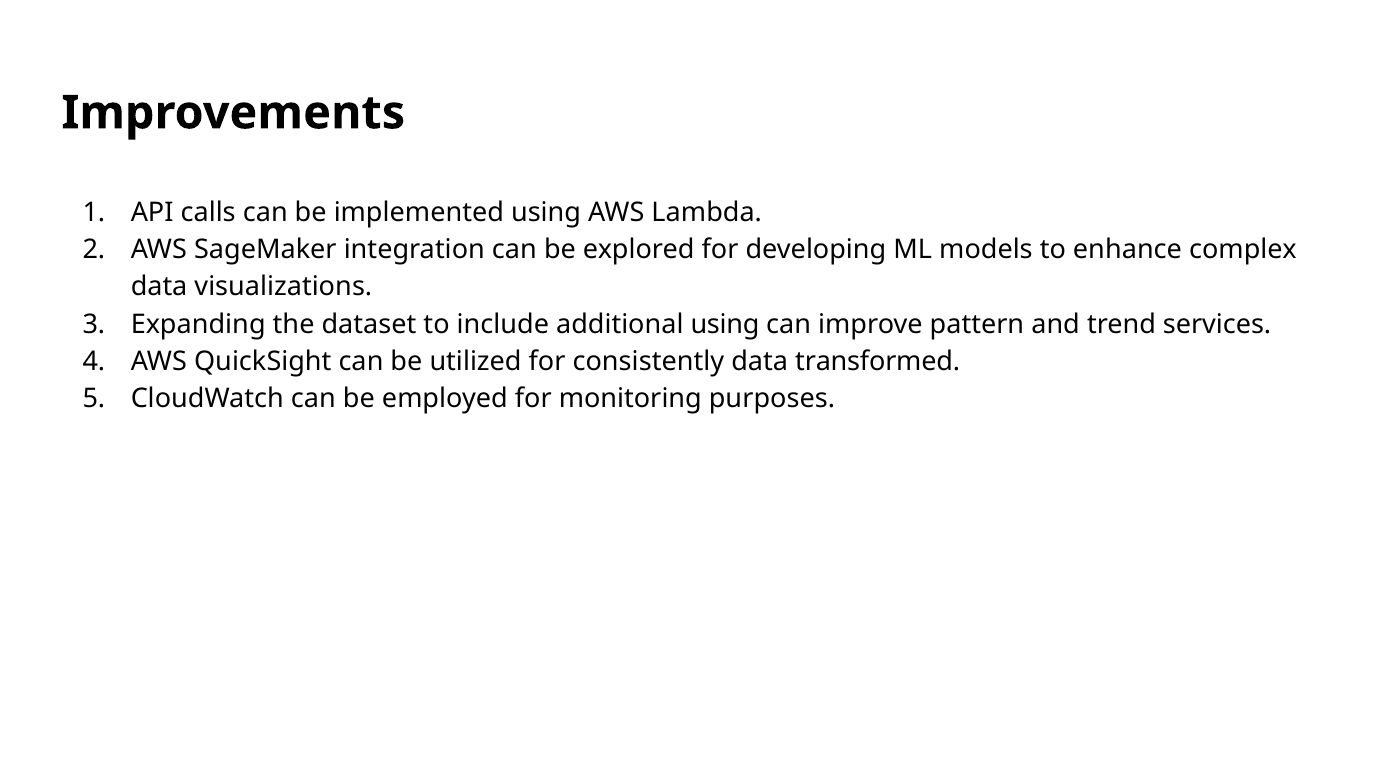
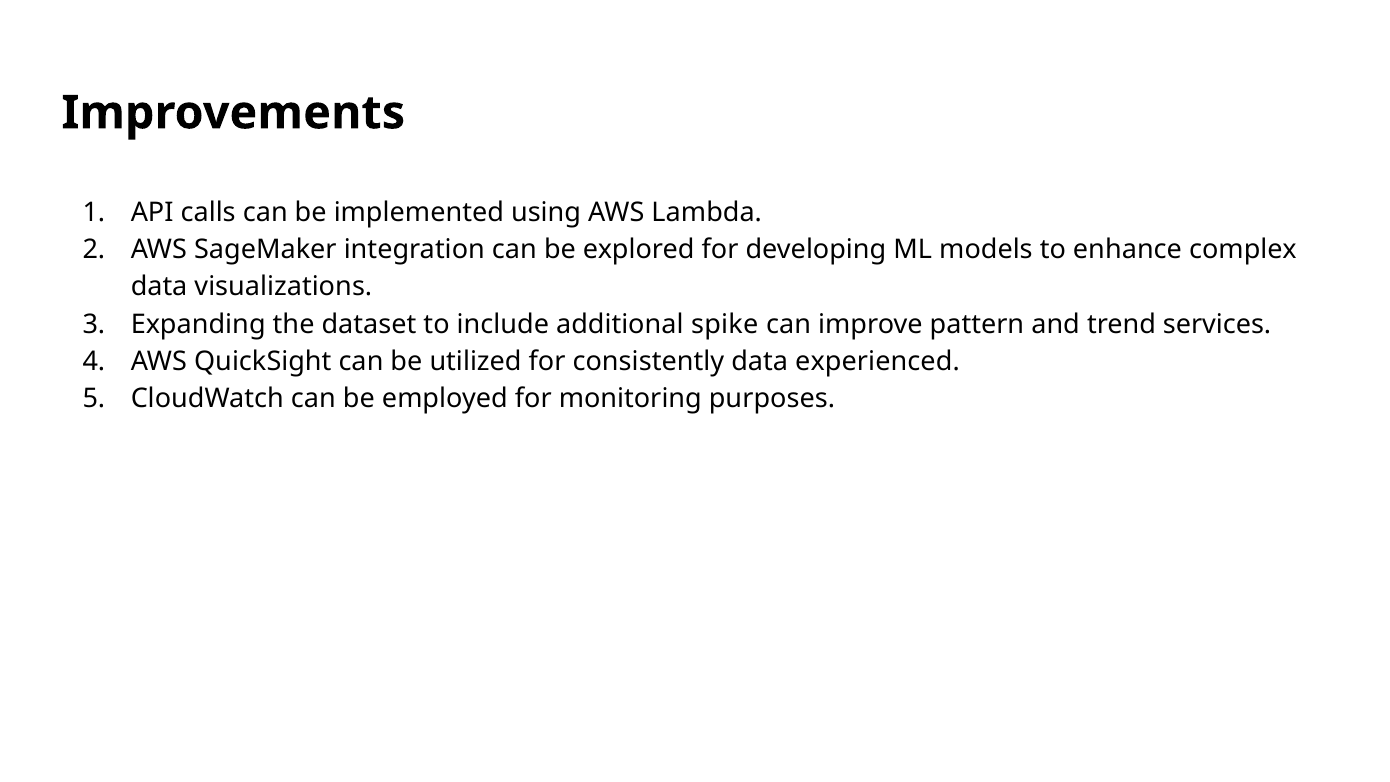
additional using: using -> spike (725, 324)
transformed: transformed -> experienced (877, 362)
